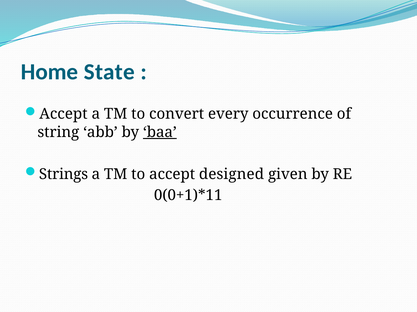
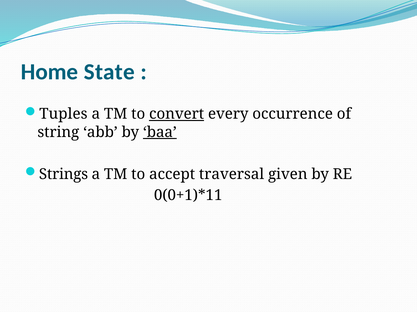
Accept: Accept -> Tuples (63, 114)
convert underline: none -> present (177, 114)
designed: designed -> traversal (232, 174)
